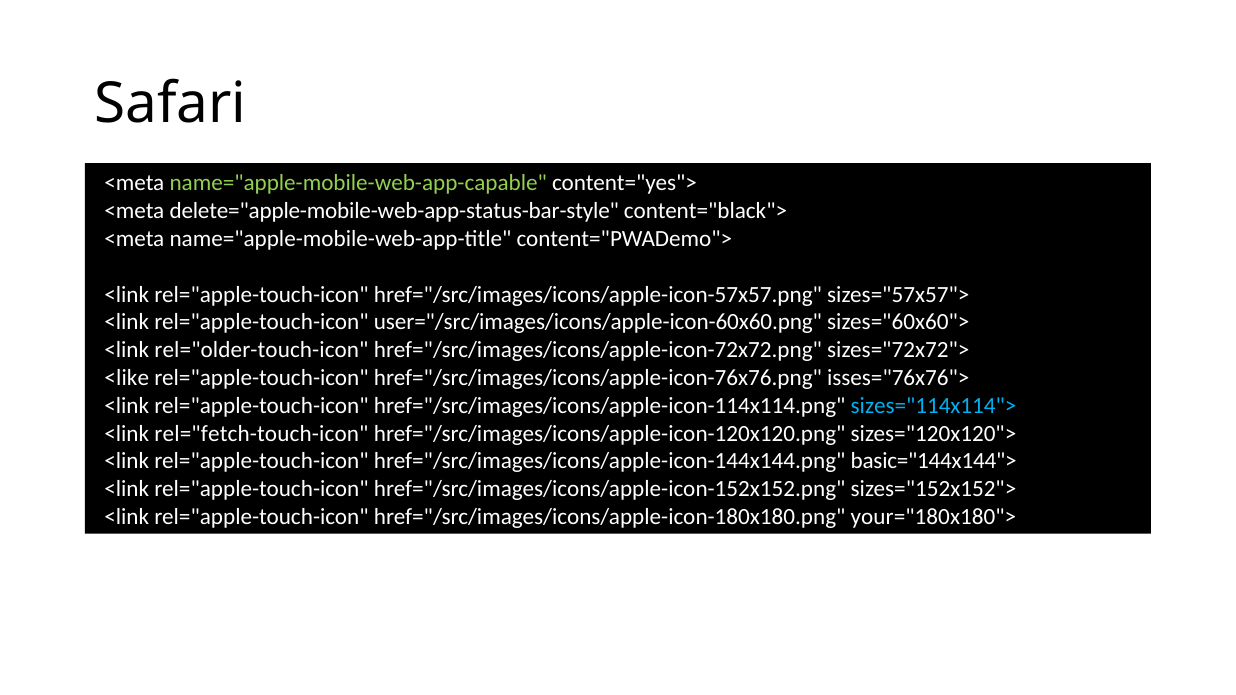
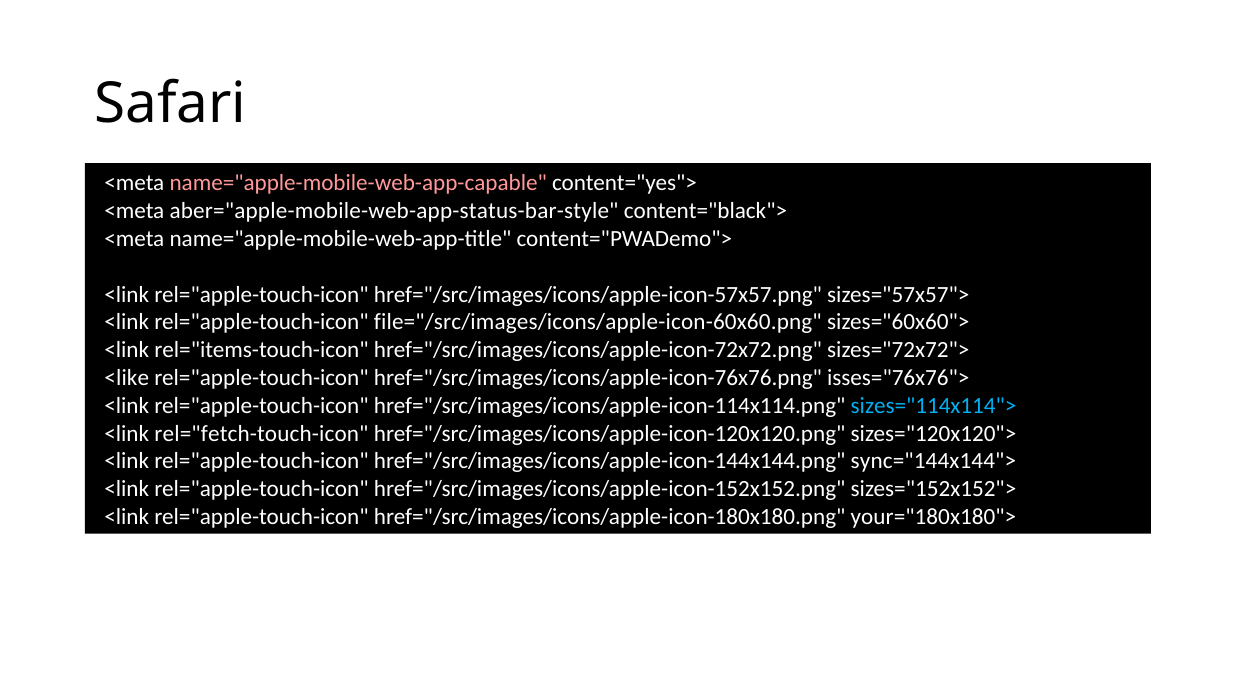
name="apple-mobile-web-app-capable colour: light green -> pink (358, 183)
delete="apple-mobile-web-app-status-bar-style: delete="apple-mobile-web-app-status-bar-style -> aber="apple-mobile-web-app-status-bar-style (394, 211)
user="/src/images/icons/apple-icon-60x60.png: user="/src/images/icons/apple-icon-60x60.png -> file="/src/images/icons/apple-icon-60x60.png (598, 322)
rel="older-touch-icon: rel="older-touch-icon -> rel="items-touch-icon (262, 350)
basic="144x144">: basic="144x144"> -> sync="144x144"> (933, 461)
